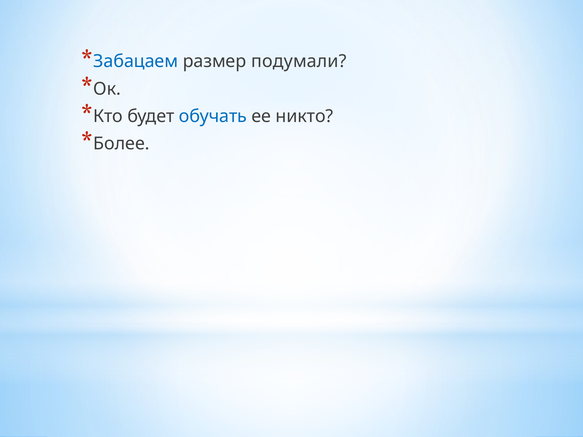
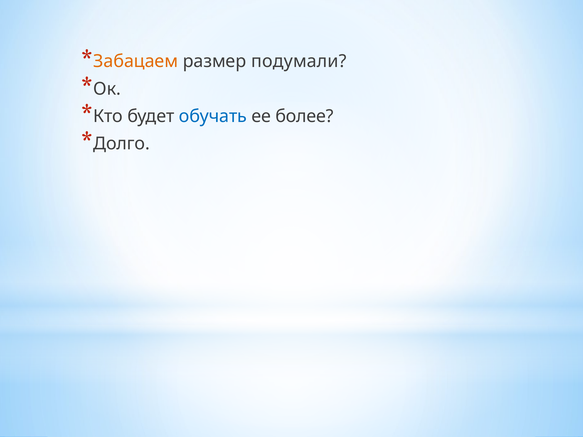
Забацаем colour: blue -> orange (136, 61)
никто: никто -> более (304, 116)
Более: Более -> Долго (122, 144)
